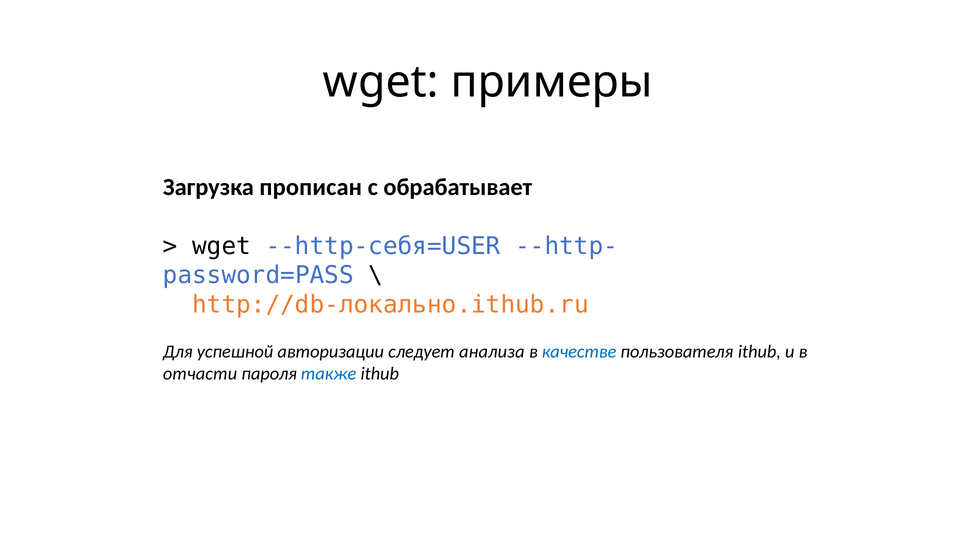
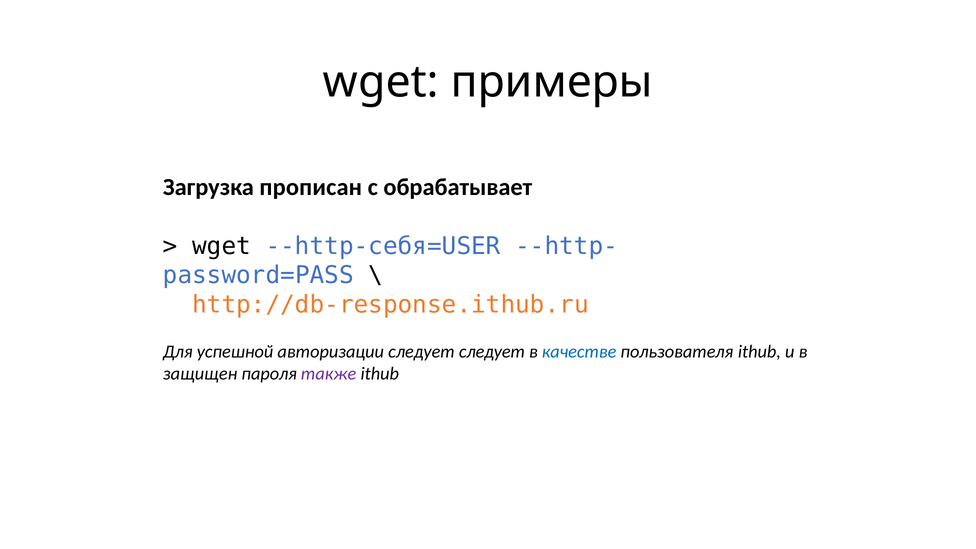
http://db-локально.ithub.ru: http://db-локально.ithub.ru -> http://db-response.ithub.ru (390, 305)
следует анализа: анализа -> следует (492, 352)
отчасти: отчасти -> защищен (200, 374)
также colour: blue -> purple (329, 374)
